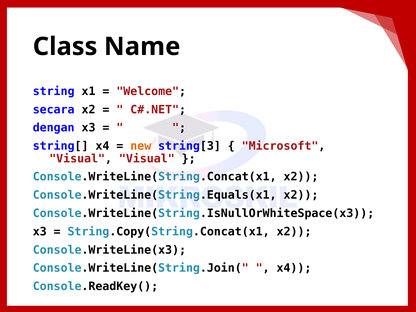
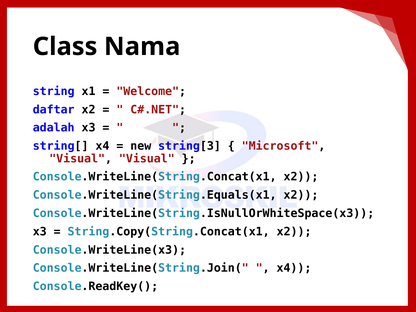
Name: Name -> Nama (142, 47)
secara: secara -> daftar (54, 110)
dengan: dengan -> adalah (54, 128)
new colour: orange -> black (141, 146)
